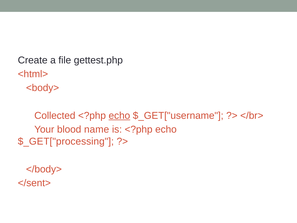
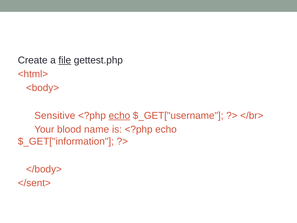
file underline: none -> present (65, 60)
Collected: Collected -> Sensitive (55, 116)
$_GET["processing: $_GET["processing -> $_GET["information (66, 141)
